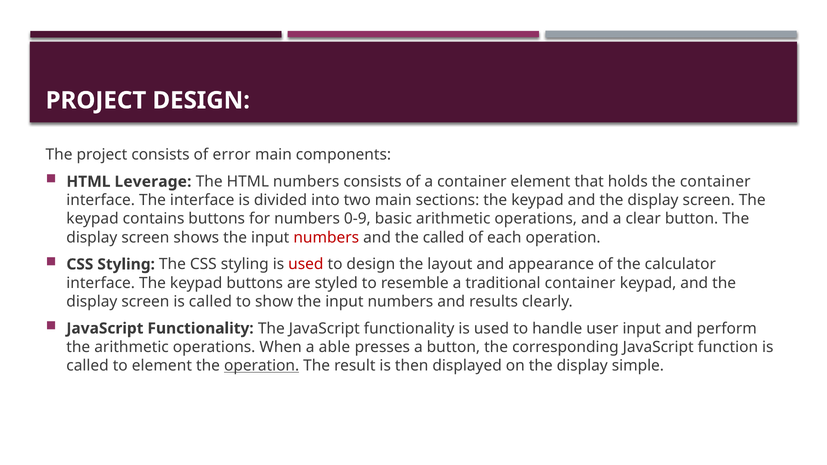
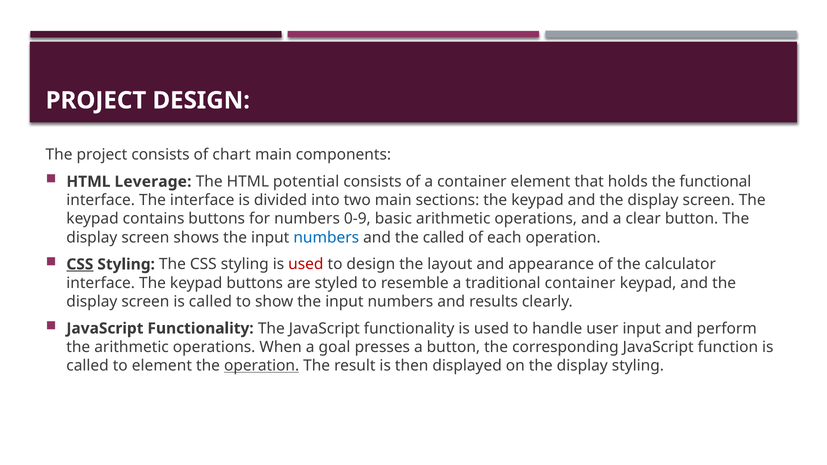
error: error -> chart (232, 155)
HTML numbers: numbers -> potential (306, 182)
the container: container -> functional (715, 182)
numbers colour: red -> blue (326, 238)
CSS underline: none -> present (80, 264)
able: able -> goal (334, 347)
display simple: simple -> styling (638, 366)
